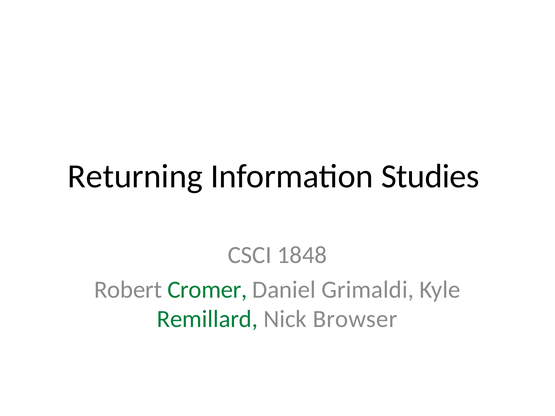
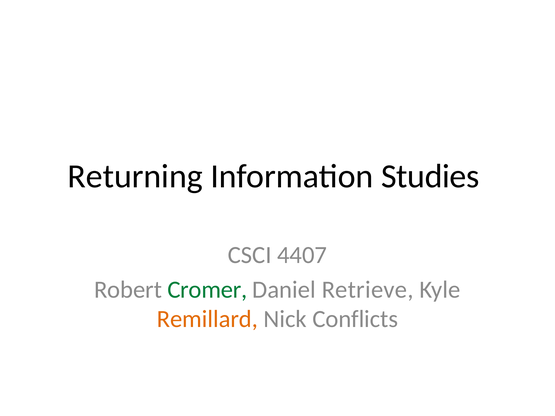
1848: 1848 -> 4407 (302, 255)
Grimaldi: Grimaldi -> Retrieve (368, 290)
Remillard colour: green -> orange (207, 319)
Browser: Browser -> Conflicts (355, 319)
